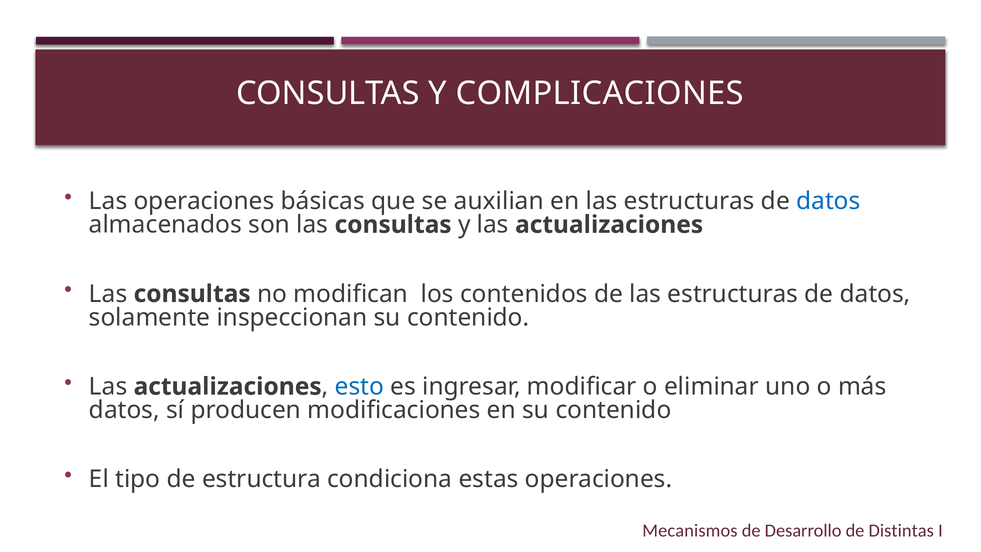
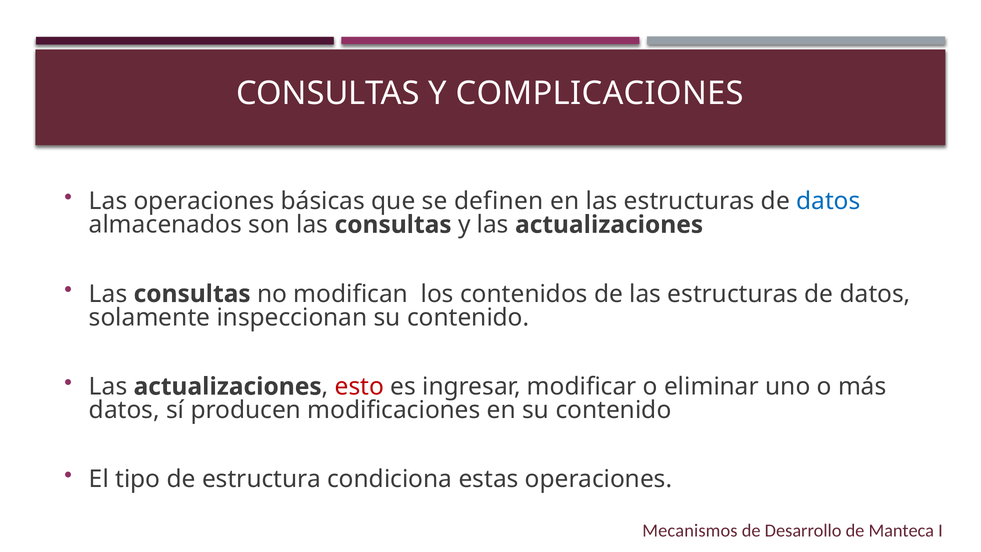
auxilian: auxilian -> definen (499, 201)
esto colour: blue -> red (359, 387)
Distintas: Distintas -> Manteca (901, 531)
